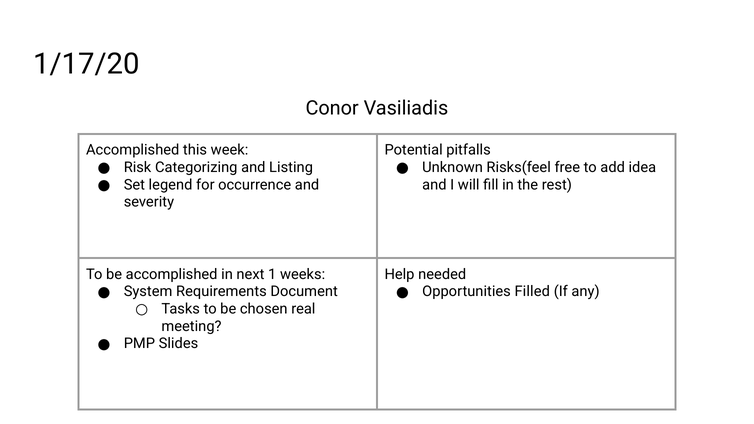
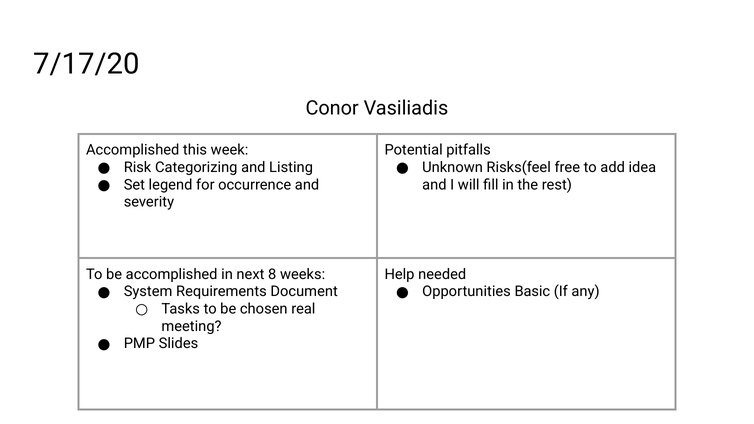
1/17/20: 1/17/20 -> 7/17/20 (86, 64)
1: 1 -> 8 (272, 274)
Filled: Filled -> Basic (532, 292)
